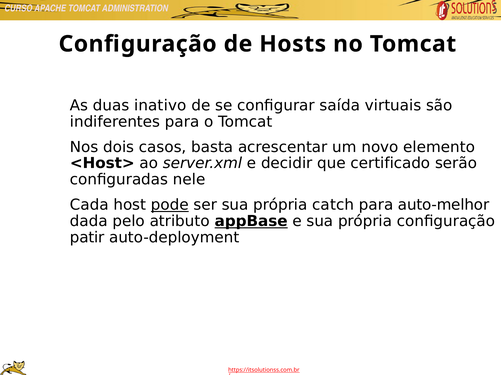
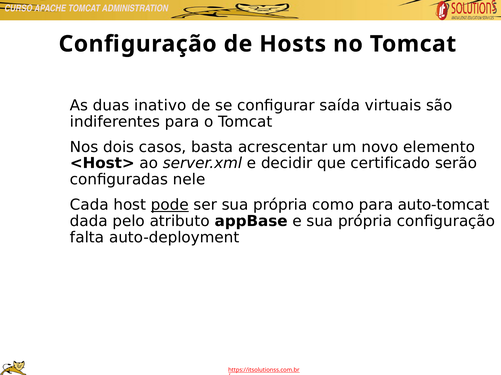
catch: catch -> como (333, 205)
auto-melhor: auto-melhor -> auto-tomcat (444, 205)
appBase underline: present -> none (251, 222)
patir: patir -> falta (87, 238)
